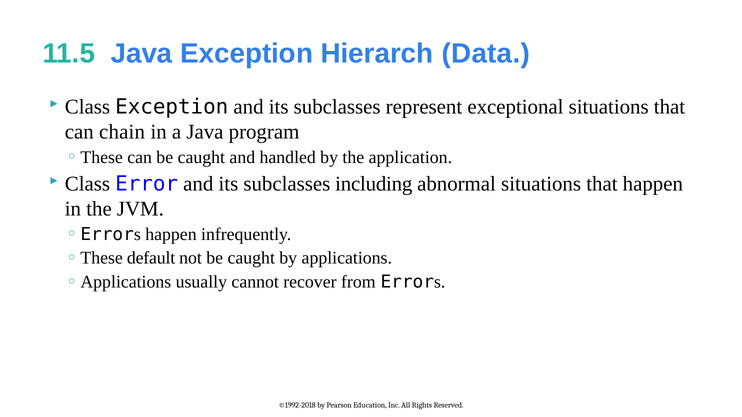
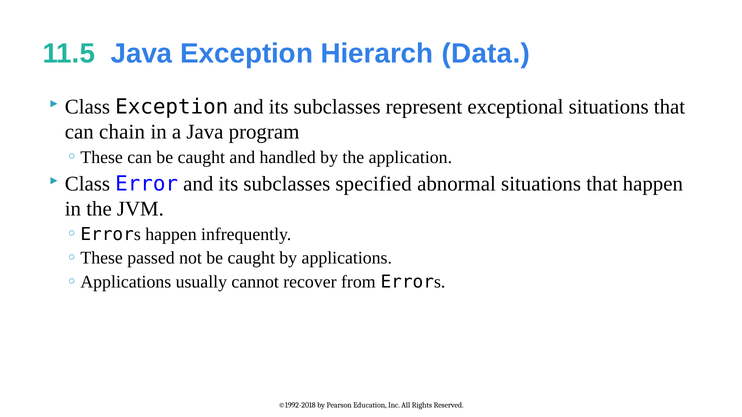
including: including -> specified (374, 184)
default: default -> passed (151, 258)
